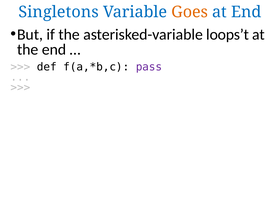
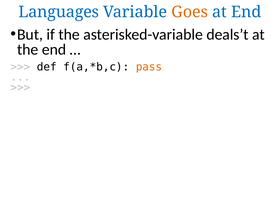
Singletons: Singletons -> Languages (59, 12)
loops’t: loops’t -> deals’t (227, 35)
pass colour: purple -> orange (149, 67)
